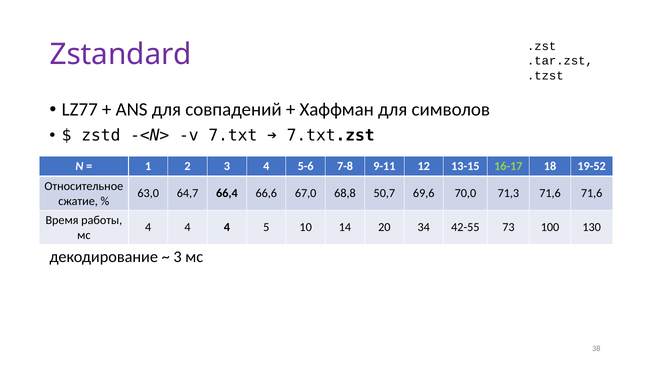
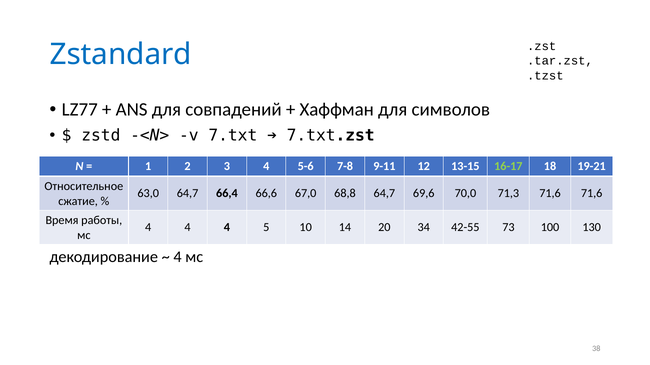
Zstandard colour: purple -> blue (121, 55)
19-52: 19-52 -> 19-21 (592, 167)
68,8 50,7: 50,7 -> 64,7 (384, 194)
3: 3 -> 4 (178, 257)
